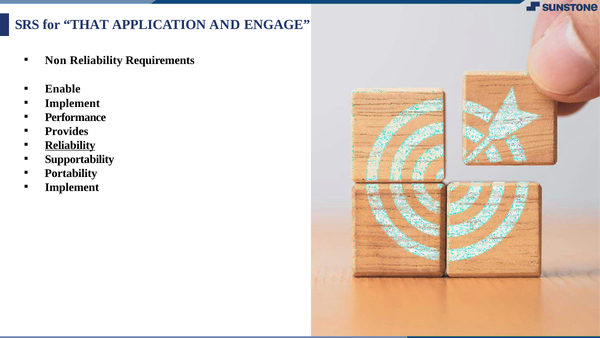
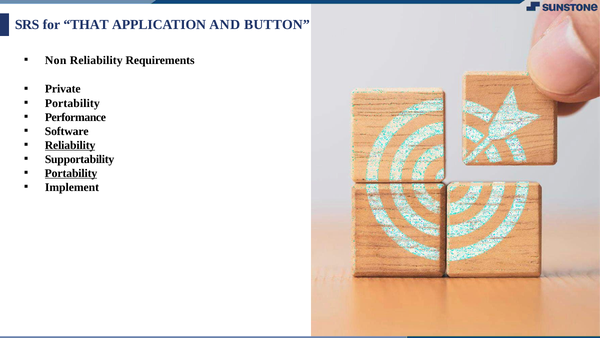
ENGAGE: ENGAGE -> BUTTON (277, 24)
Enable: Enable -> Private (63, 89)
Implement: Implement -> Portability (72, 103)
Provides: Provides -> Software (67, 131)
Portability underline: none -> present (71, 173)
